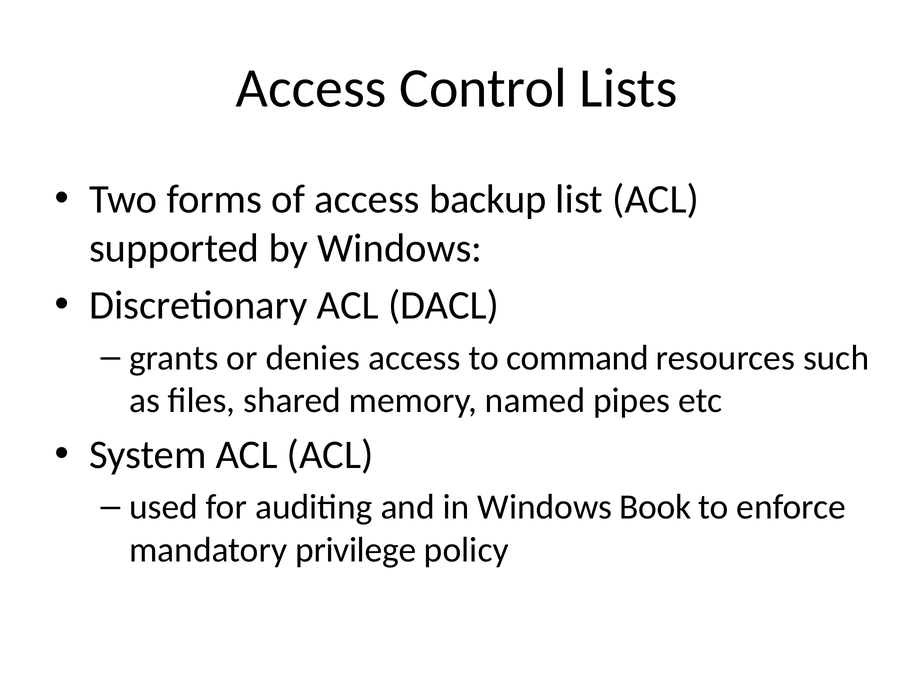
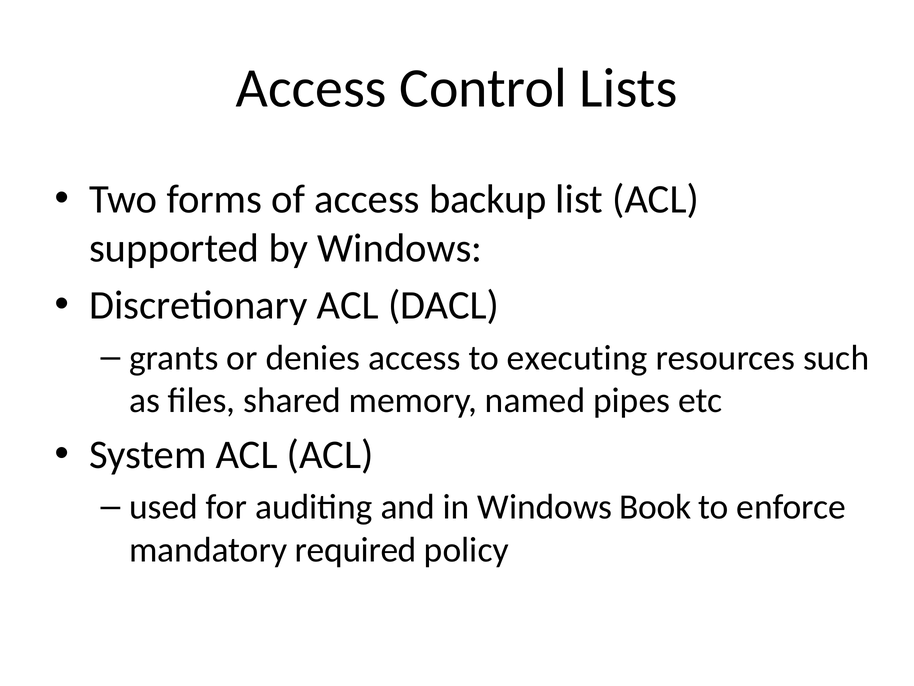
command: command -> executing (577, 358)
privilege: privilege -> required (356, 550)
